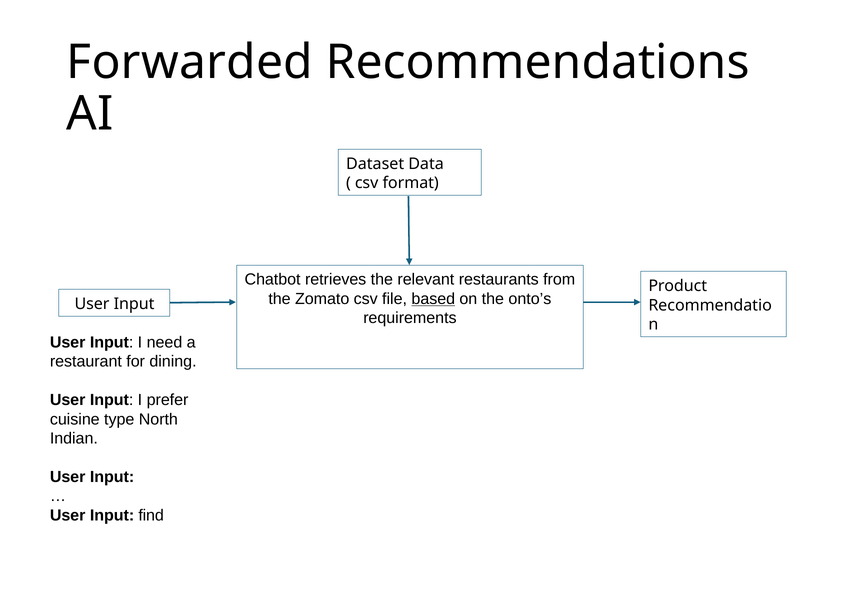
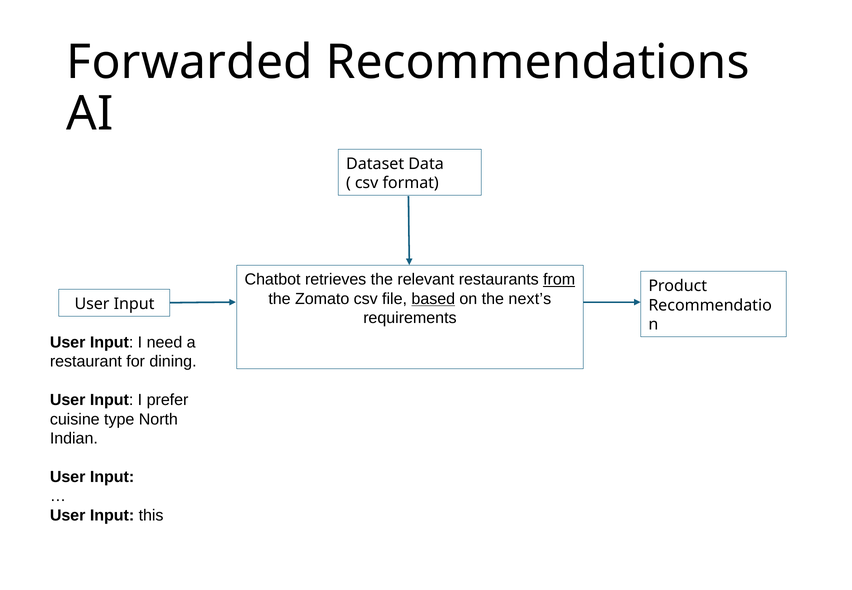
from underline: none -> present (559, 280)
onto’s: onto’s -> next’s (530, 299)
find: find -> this (151, 515)
